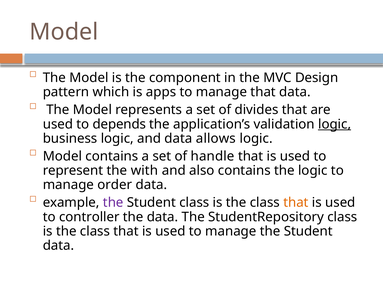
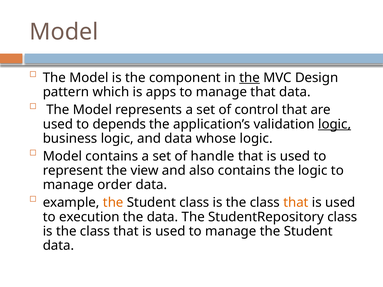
the underline: none -> present (250, 78)
divides: divides -> control (257, 110)
allows: allows -> whose (216, 139)
with: with -> view (145, 171)
the colour: purple -> orange (113, 203)
controller: controller -> execution (89, 217)
